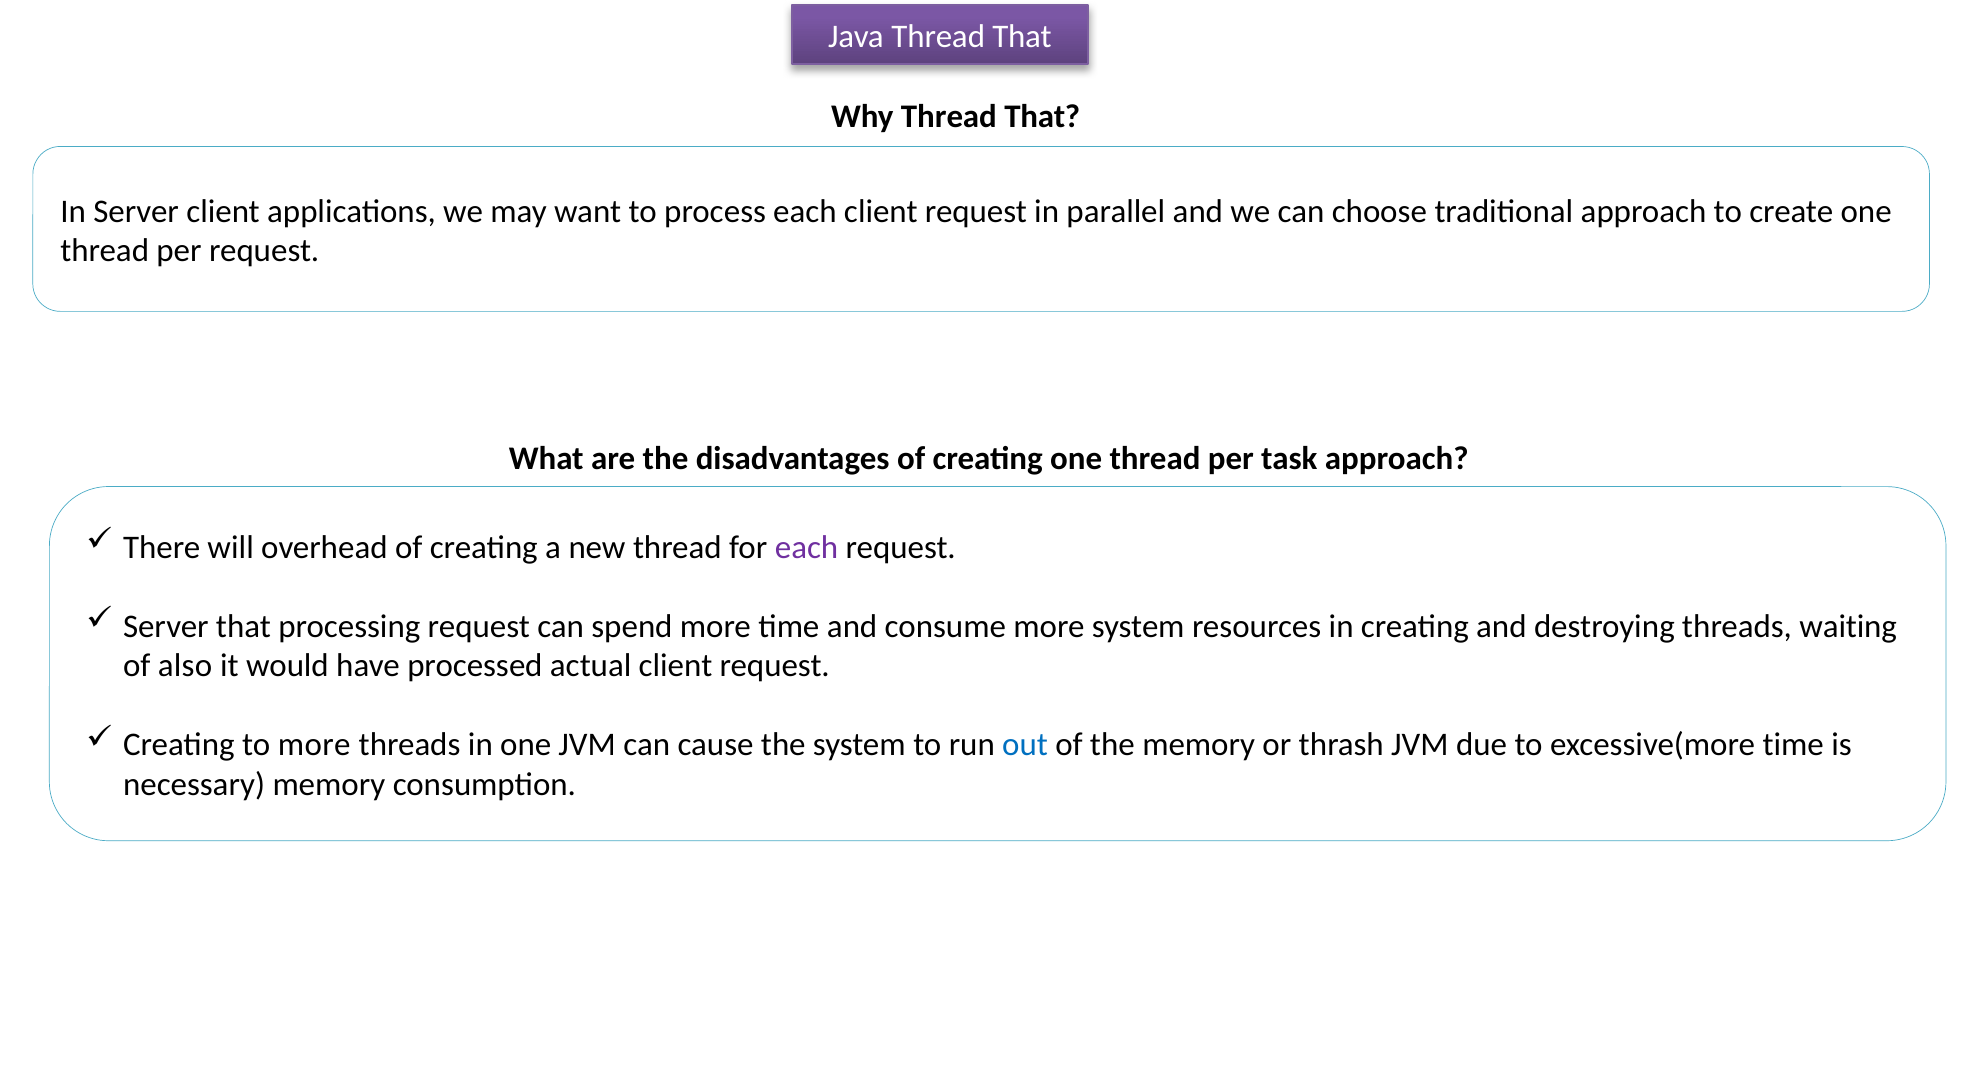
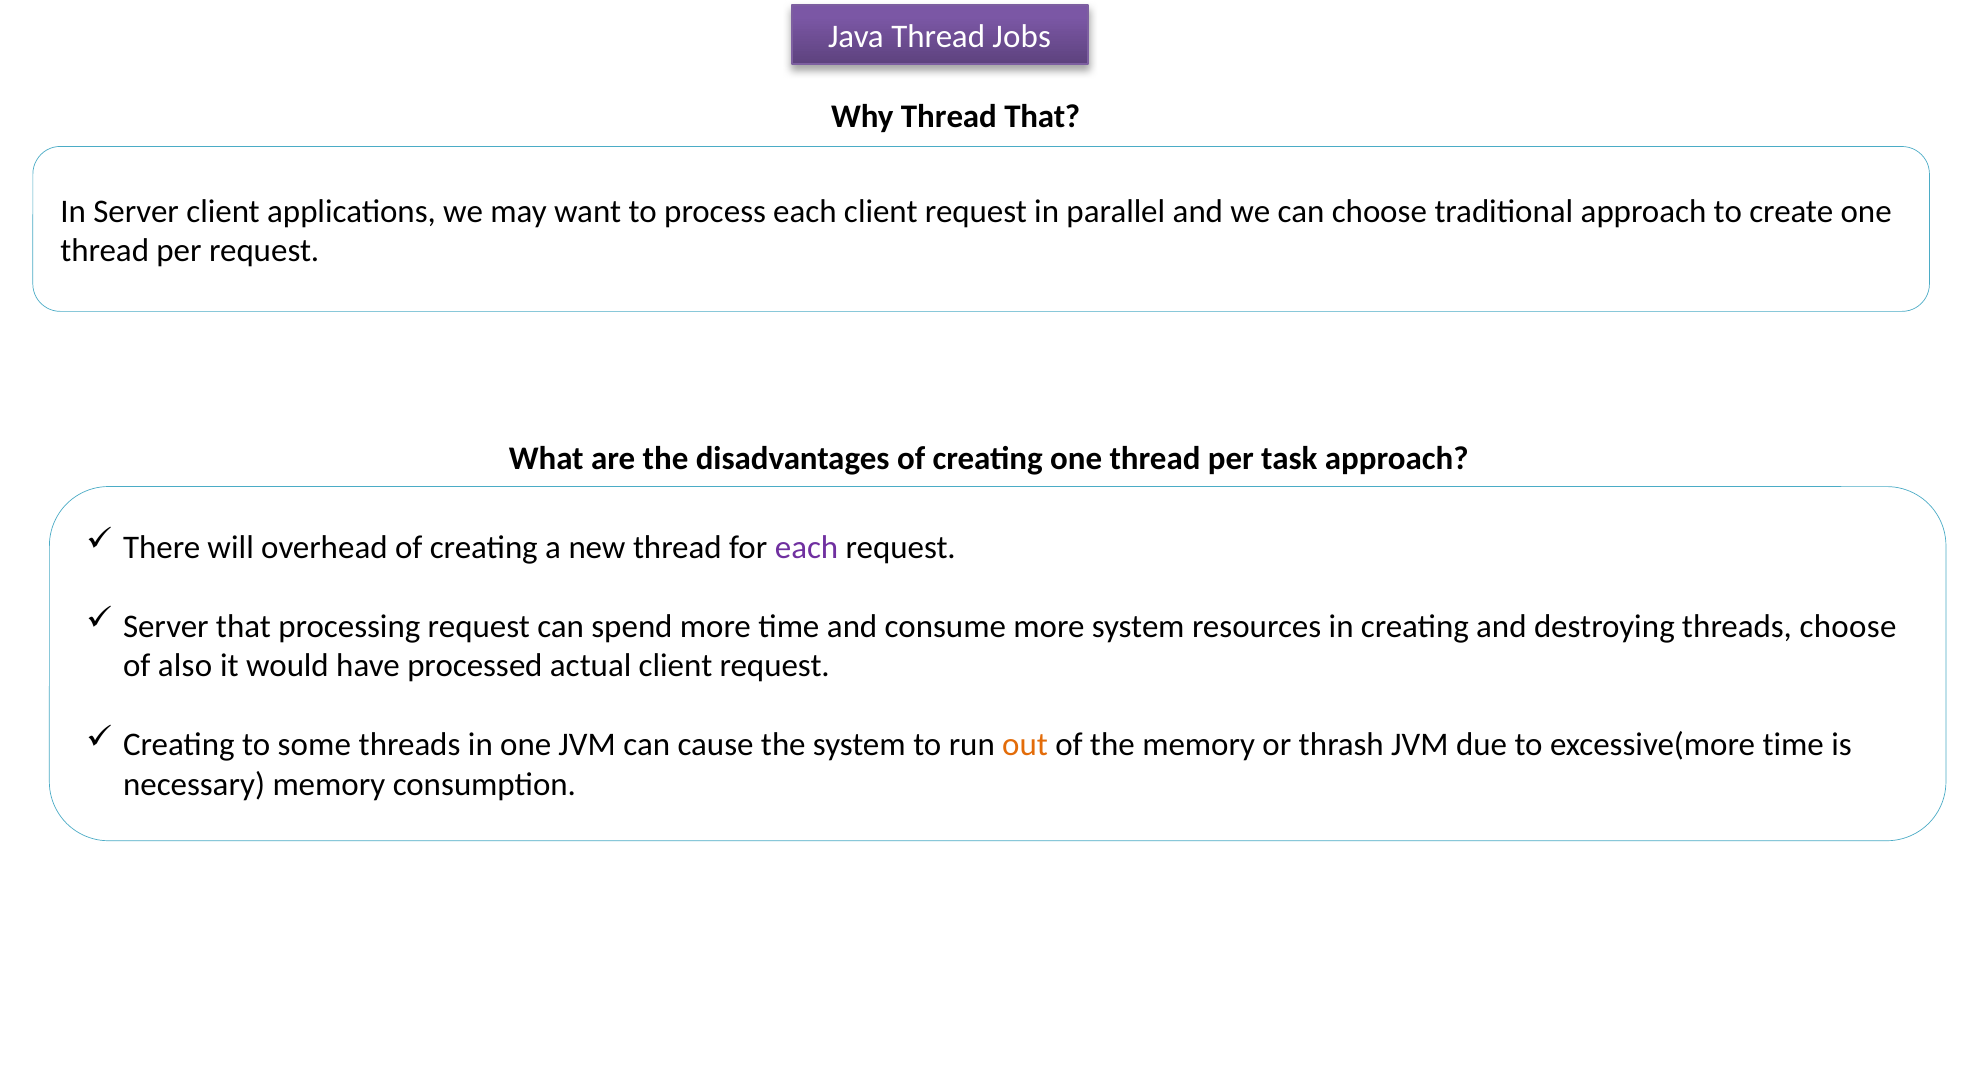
Java Thread That: That -> Jobs (1022, 36)
threads waiting: waiting -> choose (1848, 627)
to more: more -> some (314, 745)
out colour: blue -> orange (1025, 745)
